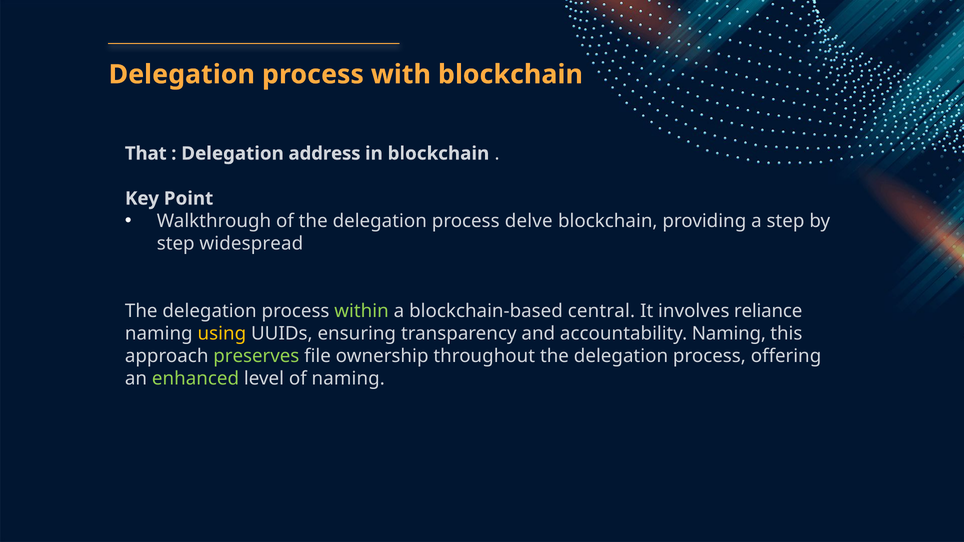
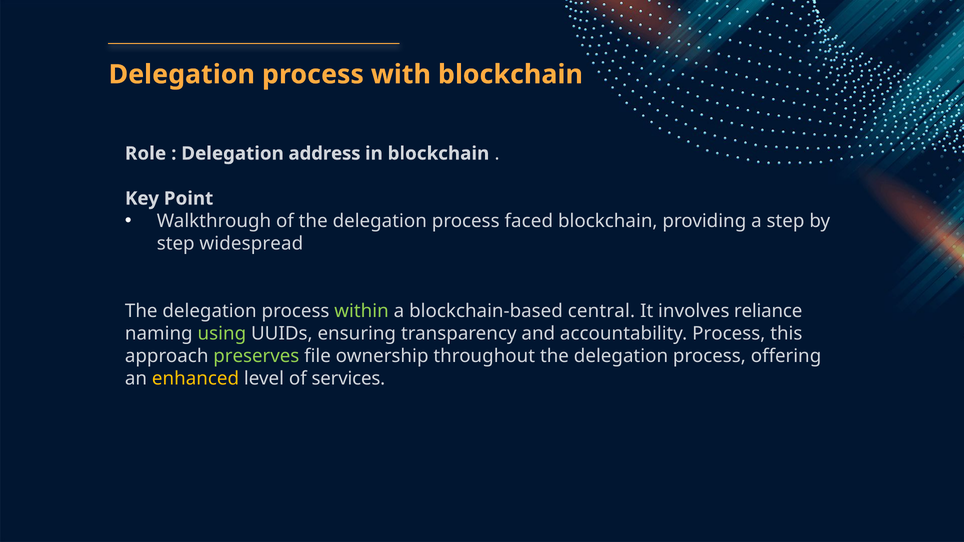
That: That -> Role (146, 154)
delve: delve -> faced (529, 221)
using colour: yellow -> light green (222, 334)
accountability Naming: Naming -> Process (729, 334)
enhanced colour: light green -> yellow (196, 379)
of naming: naming -> services (348, 379)
